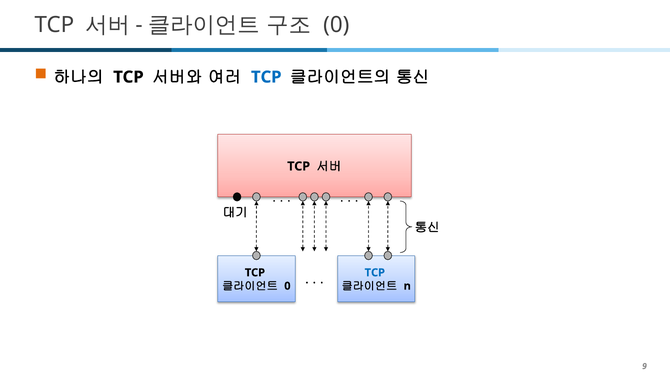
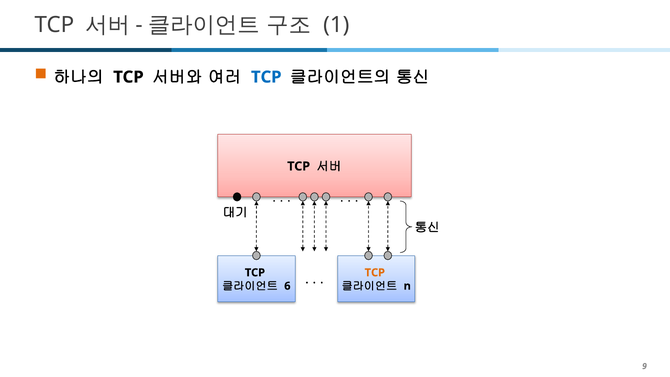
0: 0 -> 1 (336, 25)
TCP colour: blue -> orange (375, 273)
0: 0 -> 6 (287, 286)
